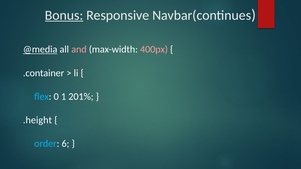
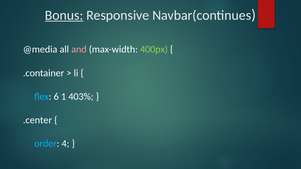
@media underline: present -> none (40, 49)
400px colour: pink -> light green (154, 49)
0: 0 -> 6 (56, 97)
201%: 201% -> 403% (81, 97)
.height: .height -> .center (37, 120)
6: 6 -> 4 (65, 144)
